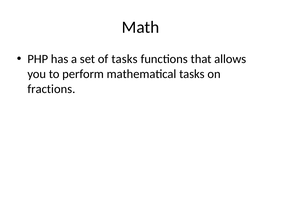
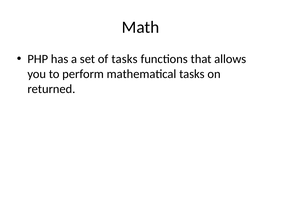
fractions: fractions -> returned (51, 89)
